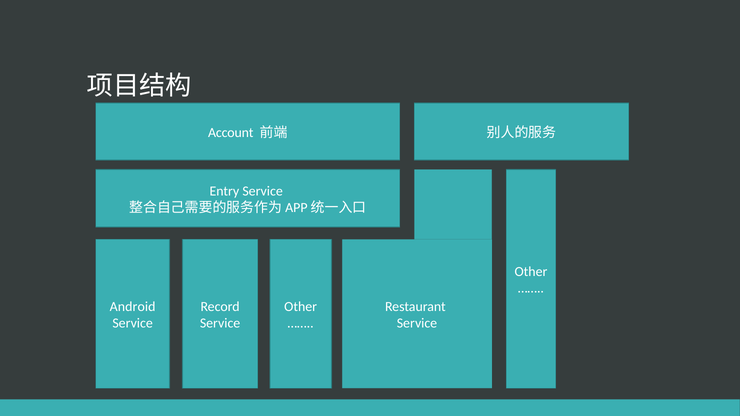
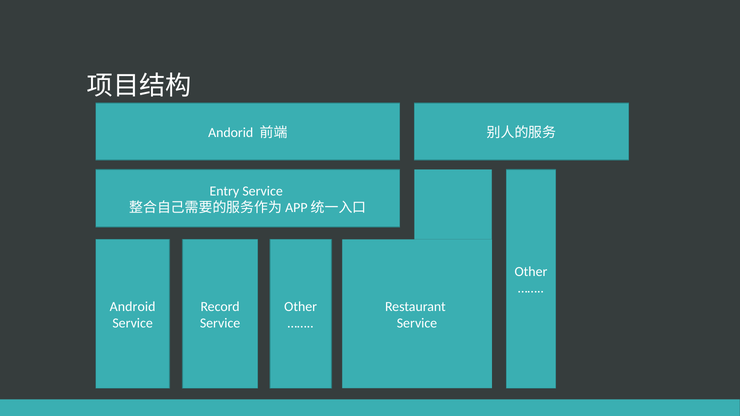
Account: Account -> Andorid (231, 133)
